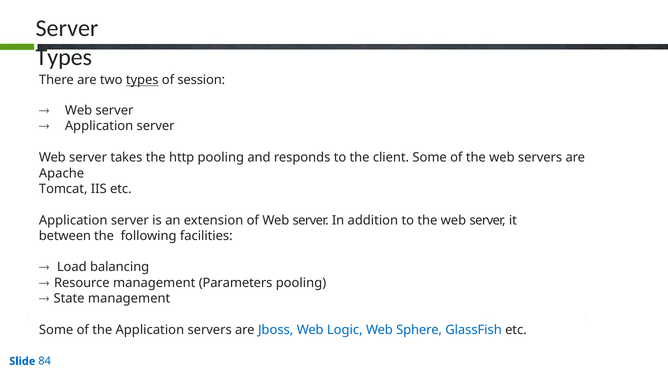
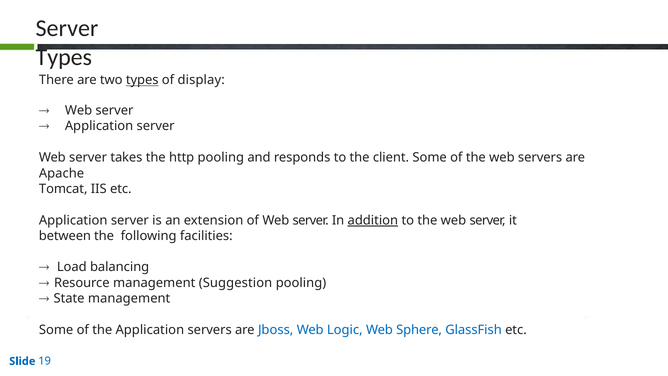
session: session -> display (201, 80)
addition underline: none -> present (373, 220)
Parameters: Parameters -> Suggestion (236, 283)
84: 84 -> 19 (45, 361)
